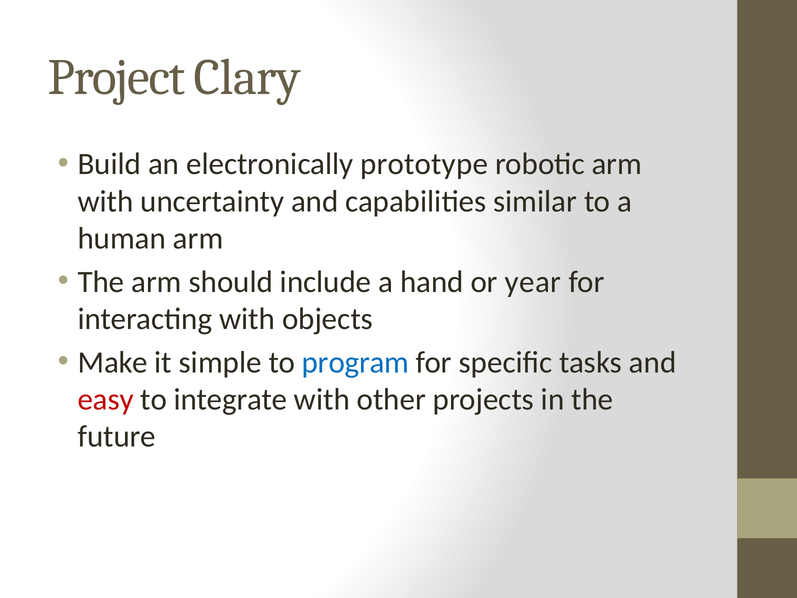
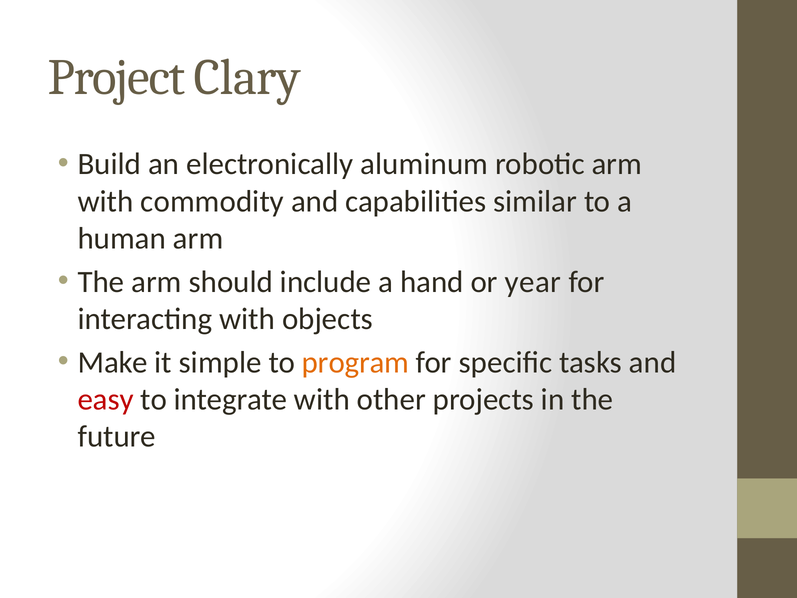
prototype: prototype -> aluminum (424, 164)
uncertainty: uncertainty -> commodity (212, 201)
program colour: blue -> orange (355, 362)
